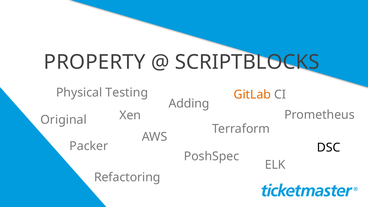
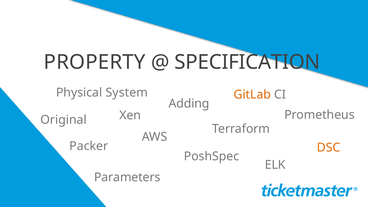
SCRIPTBLOCKS: SCRIPTBLOCKS -> SPECIFICATION (247, 62)
Testing: Testing -> System (127, 93)
DSC colour: black -> orange (329, 148)
Refactoring: Refactoring -> Parameters (127, 177)
